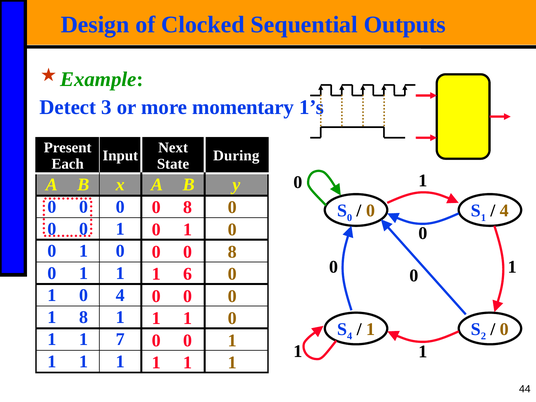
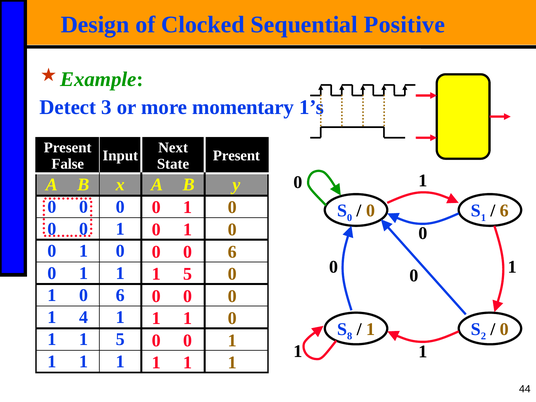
Outputs: Outputs -> Positive (404, 25)
During: During -> Present (236, 156)
Each: Each -> False (68, 164)
8: 8 -> 1 (188, 207)
4: 4 -> 6 (504, 211)
0 0 8: 8 -> 6 (232, 252)
6: 6 -> 5 (188, 274)
1 0 4: 4 -> 6 (120, 295)
1 8: 8 -> 4 (83, 317)
4: 4 -> 8 (350, 336)
1 1 7: 7 -> 5 (120, 339)
